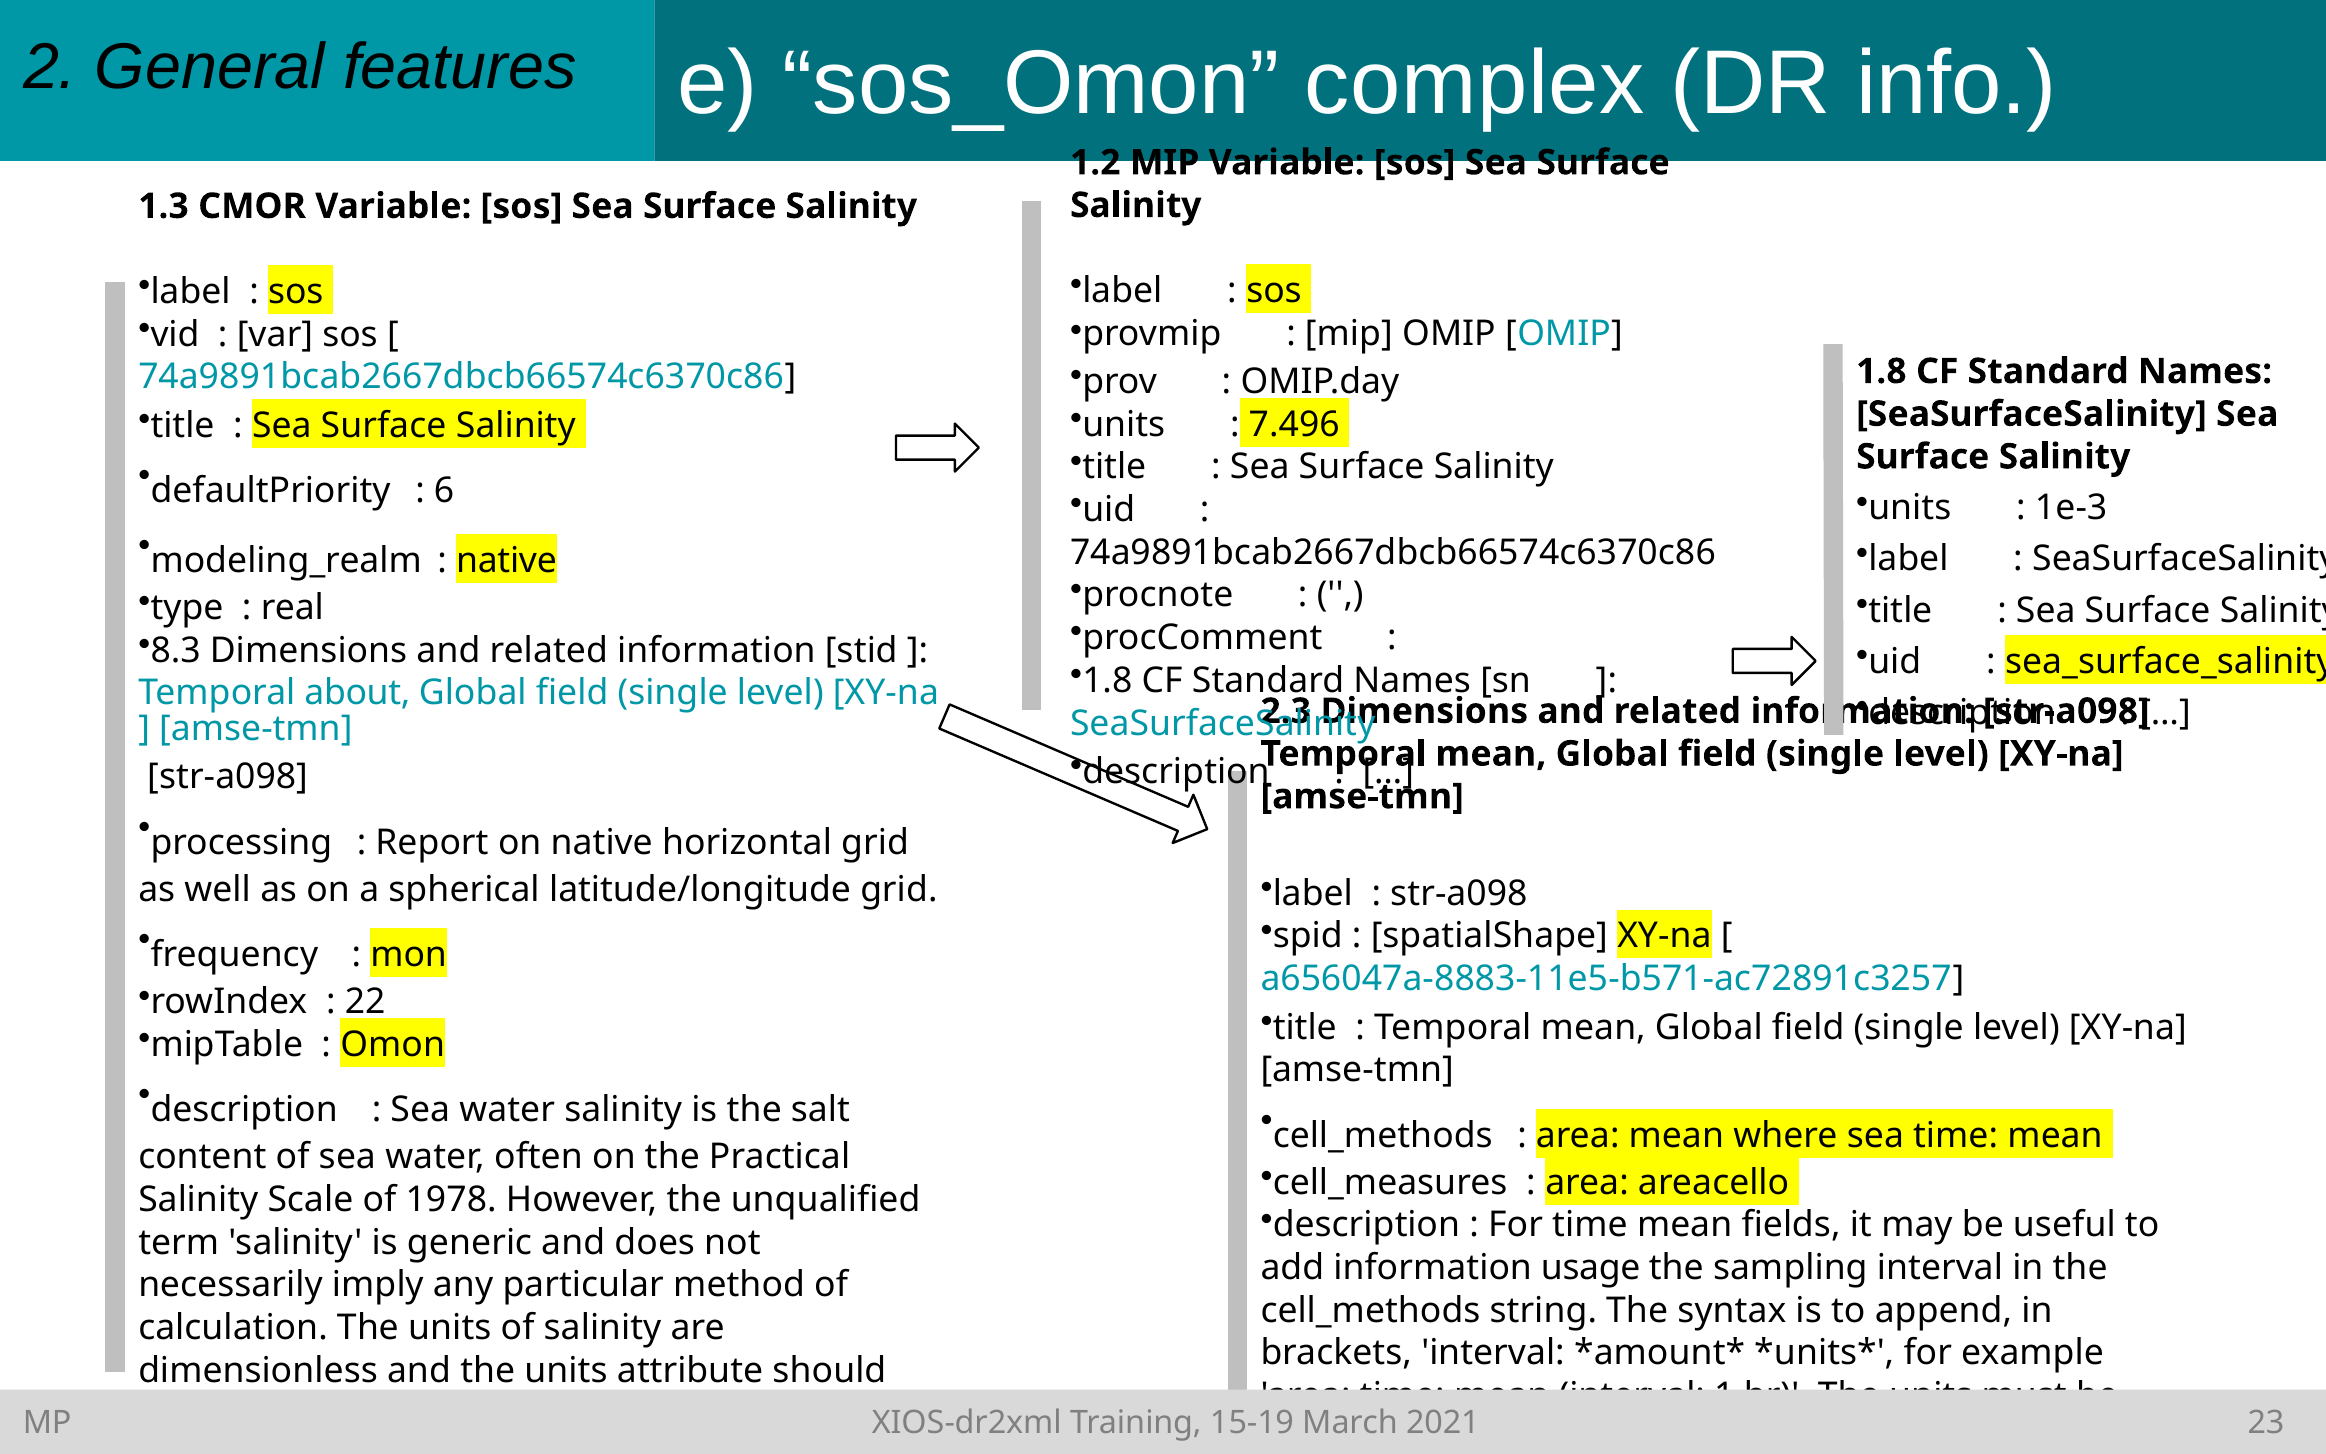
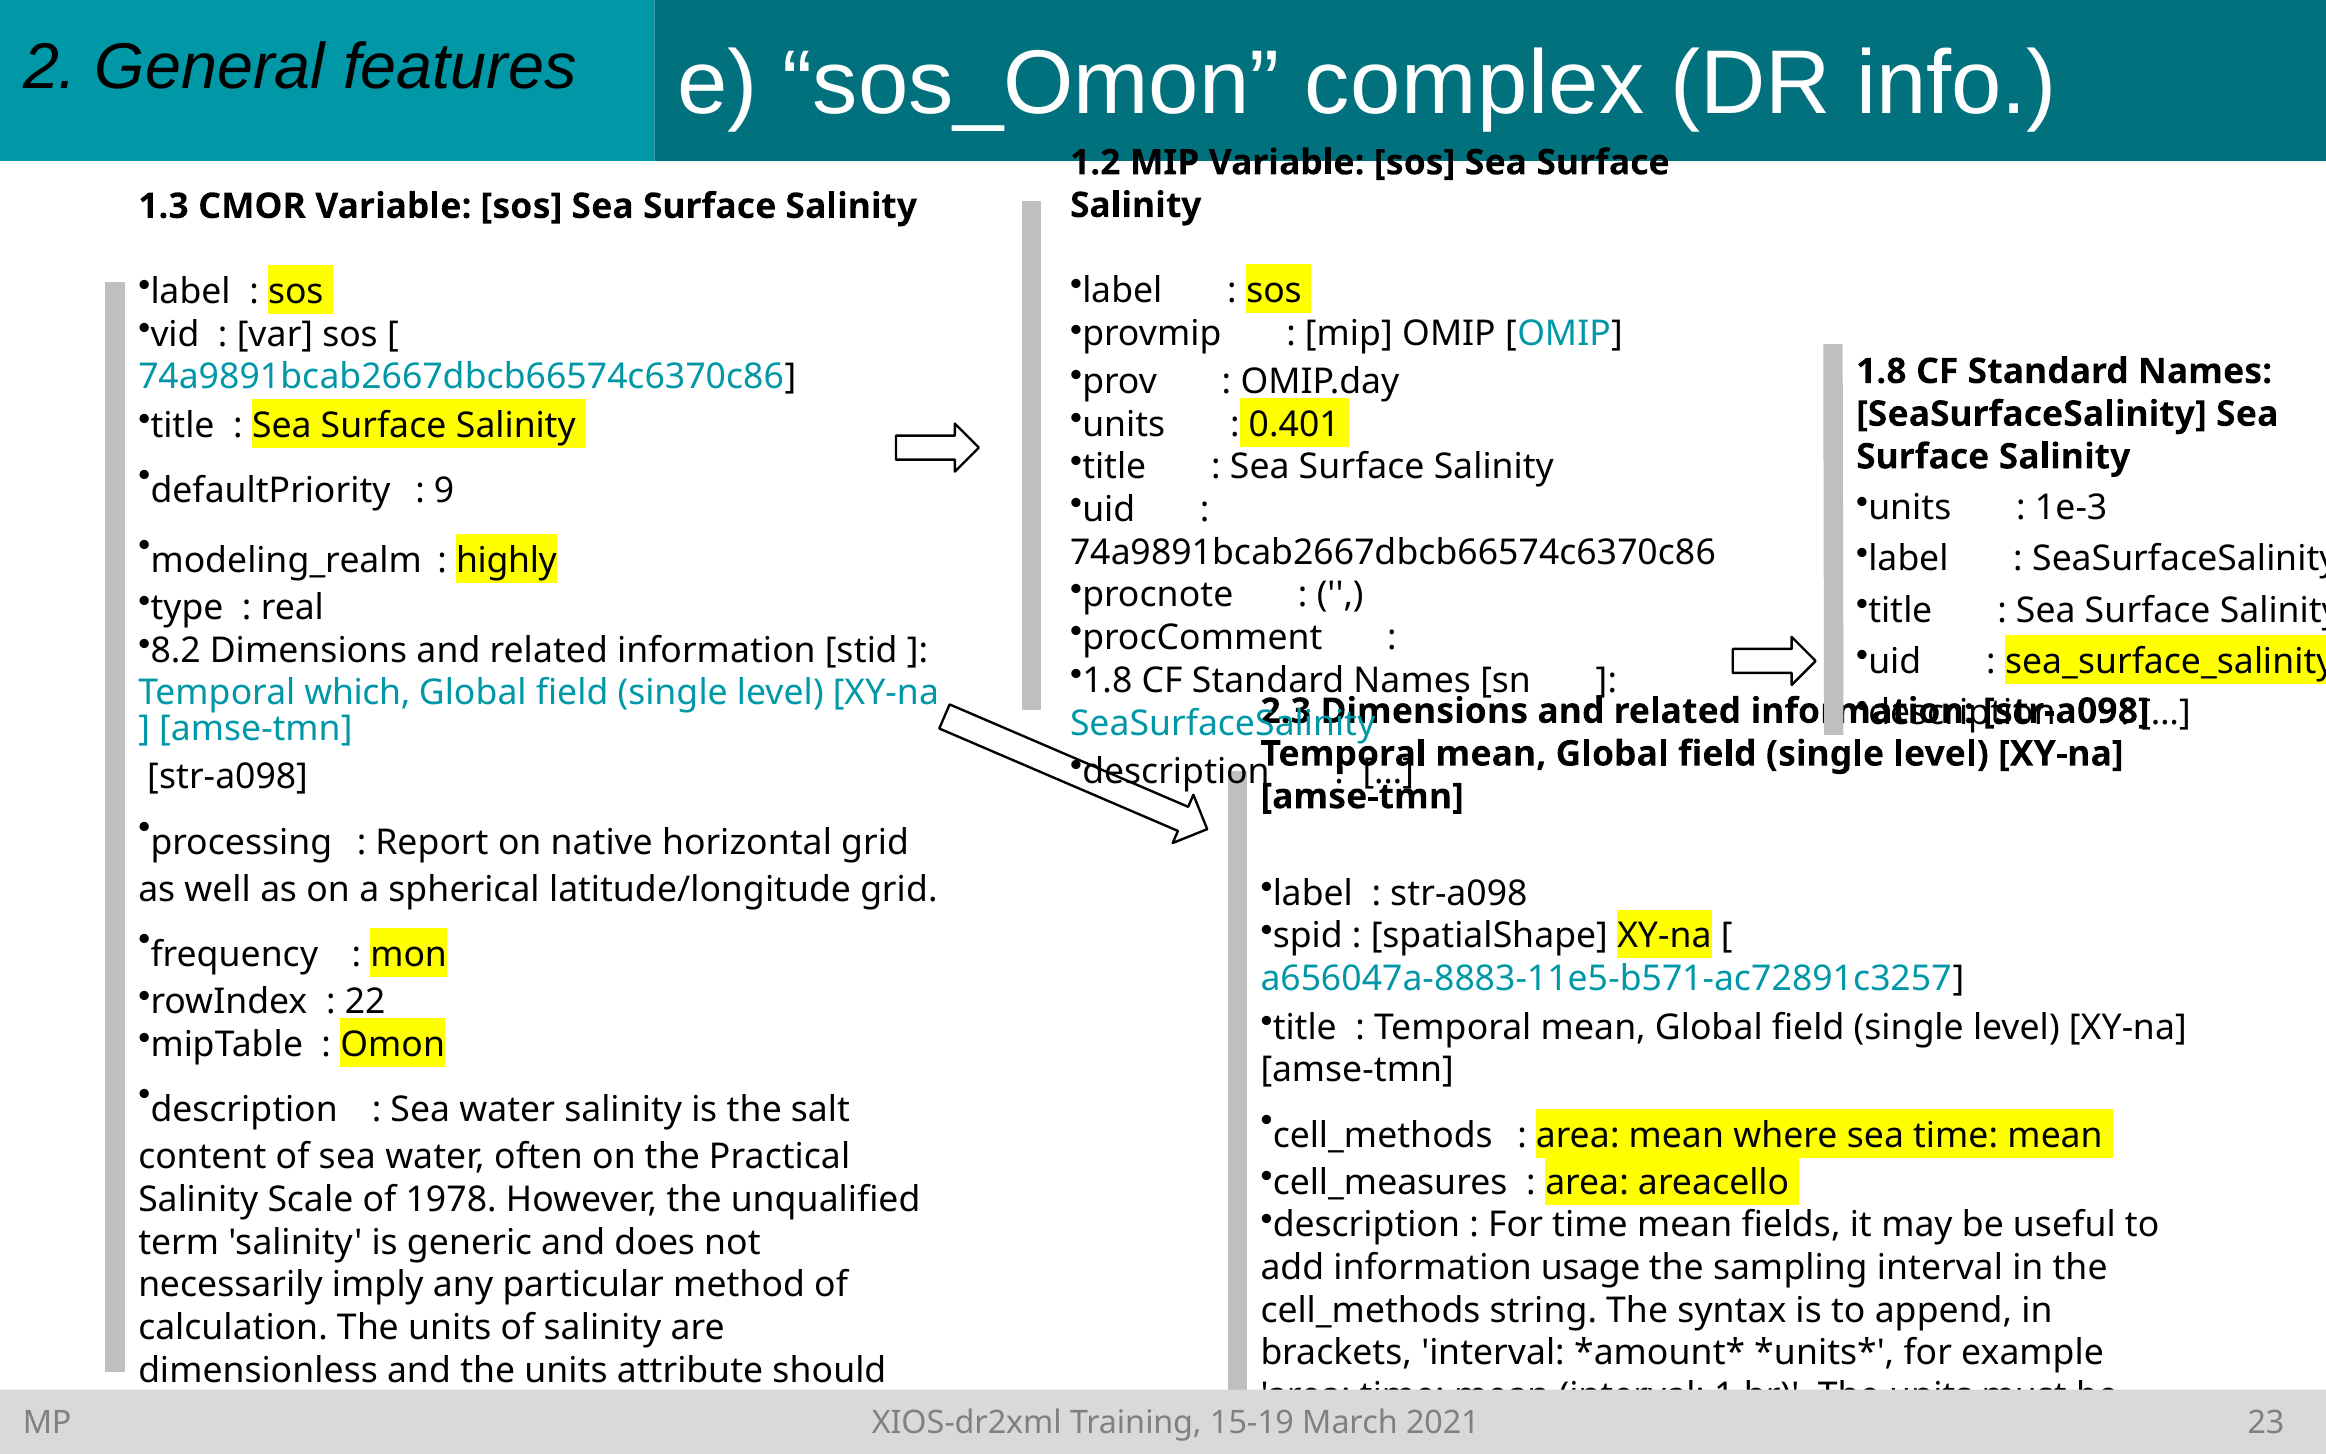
7.496: 7.496 -> 0.401 (1294, 424)
6: 6 -> 9 (444, 491)
native: native -> highly (506, 560)
8.3: 8.3 -> 8.2 (176, 650)
about: about -> which (357, 693)
